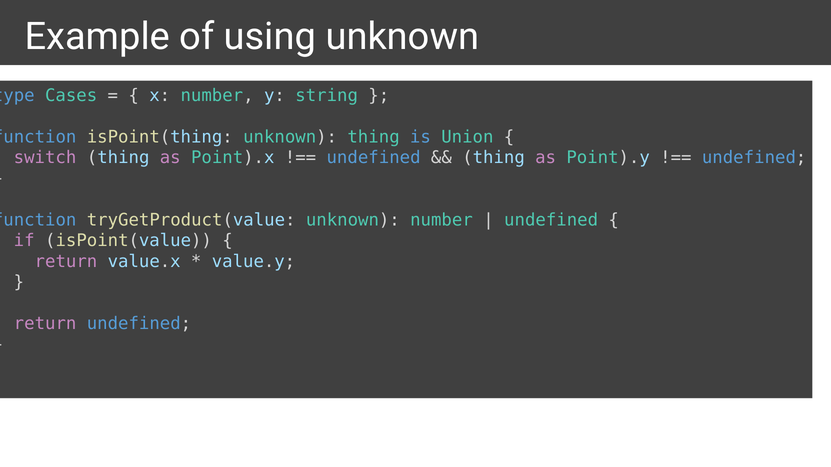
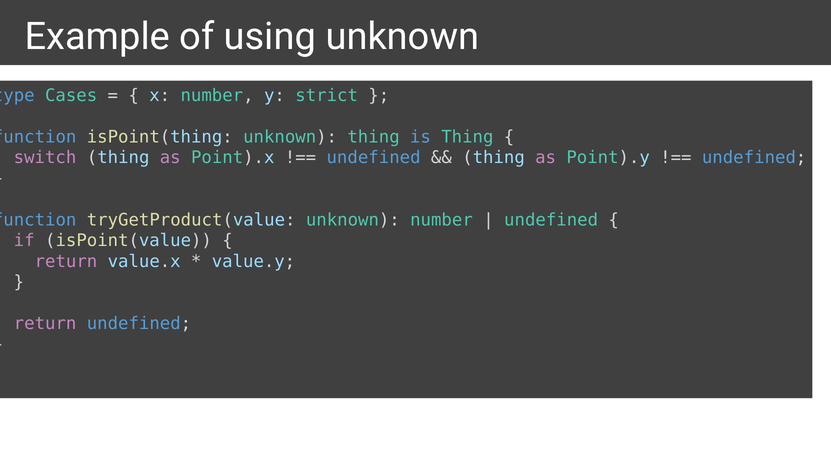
string: string -> strict (327, 95)
is Union: Union -> Thing (467, 137)
